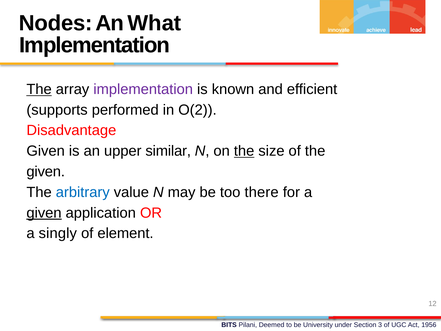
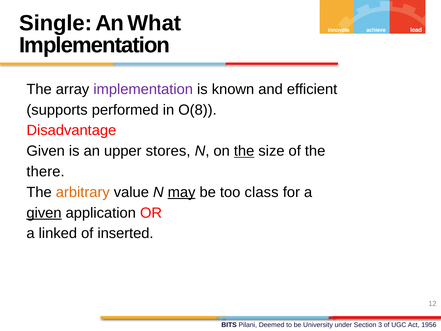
Nodes: Nodes -> Single (56, 23)
The underline: present -> none (39, 89)
O(2: O(2 -> O(8 (197, 110)
similar: similar -> stores (168, 151)
given: given -> there (46, 172)
arbitrary colour: blue -> orange (83, 192)
may underline: none -> present (182, 192)
there: there -> class (262, 192)
singly: singly -> linked (58, 233)
element: element -> inserted (125, 233)
